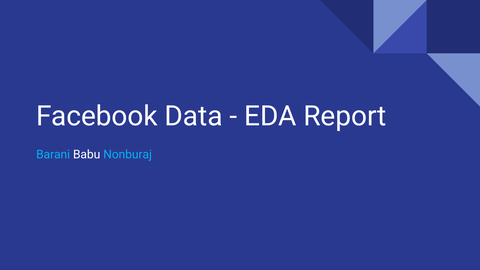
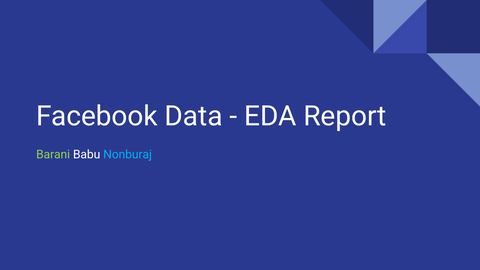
Barani colour: light blue -> light green (53, 155)
